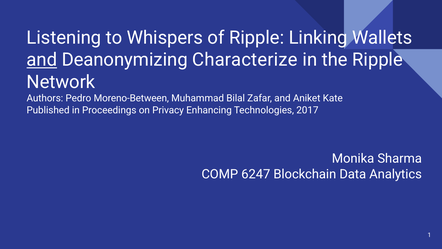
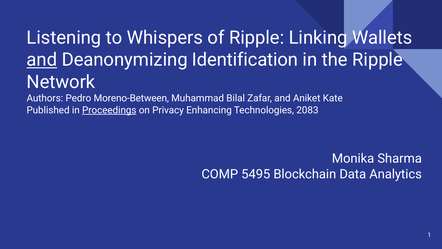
Characterize: Characterize -> Identification (245, 60)
Proceedings underline: none -> present (109, 110)
2017: 2017 -> 2083 (307, 110)
6247: 6247 -> 5495 (256, 174)
